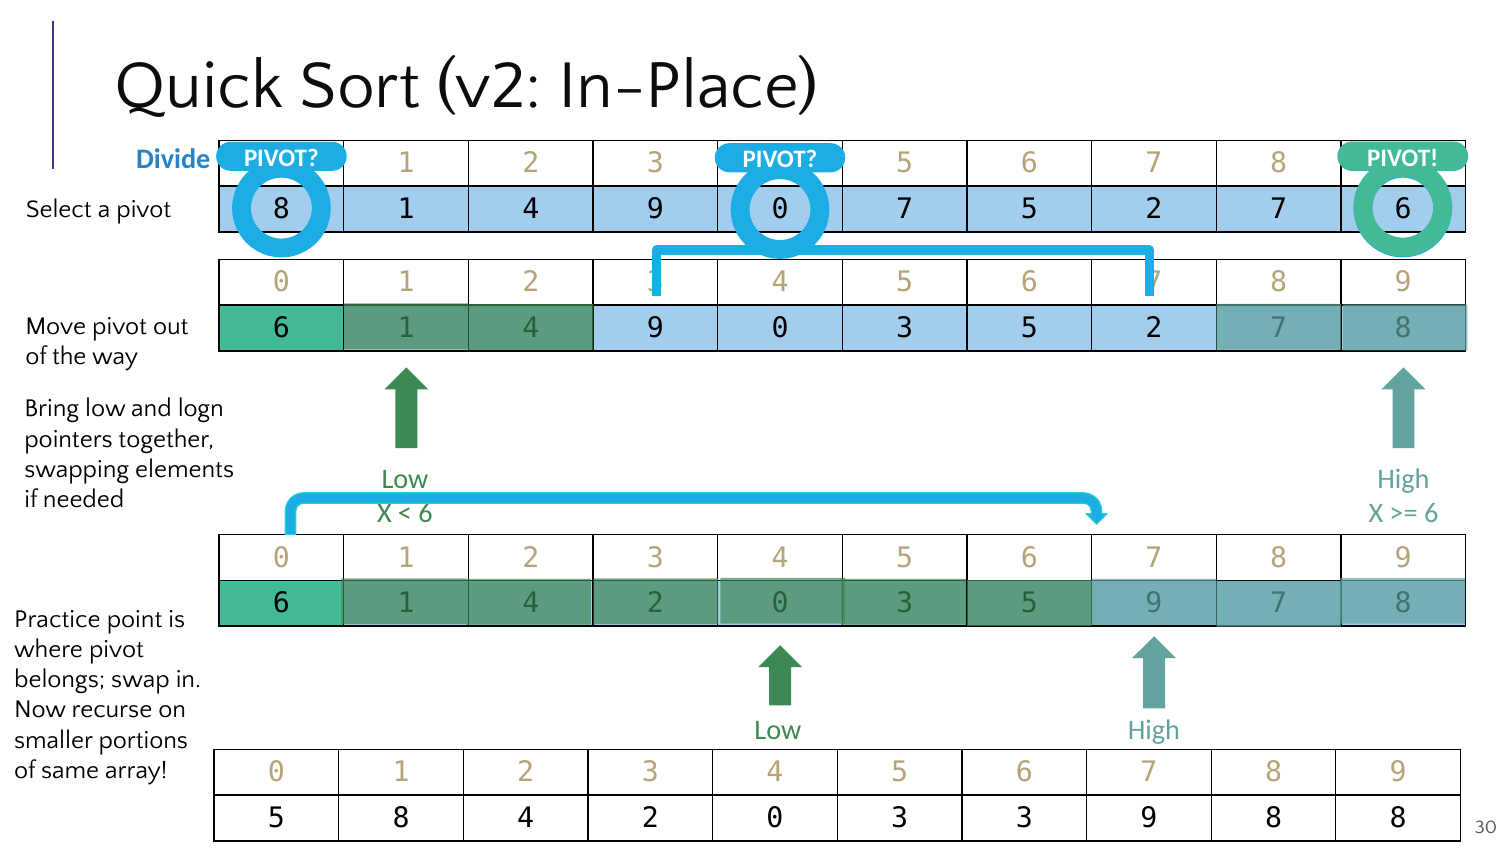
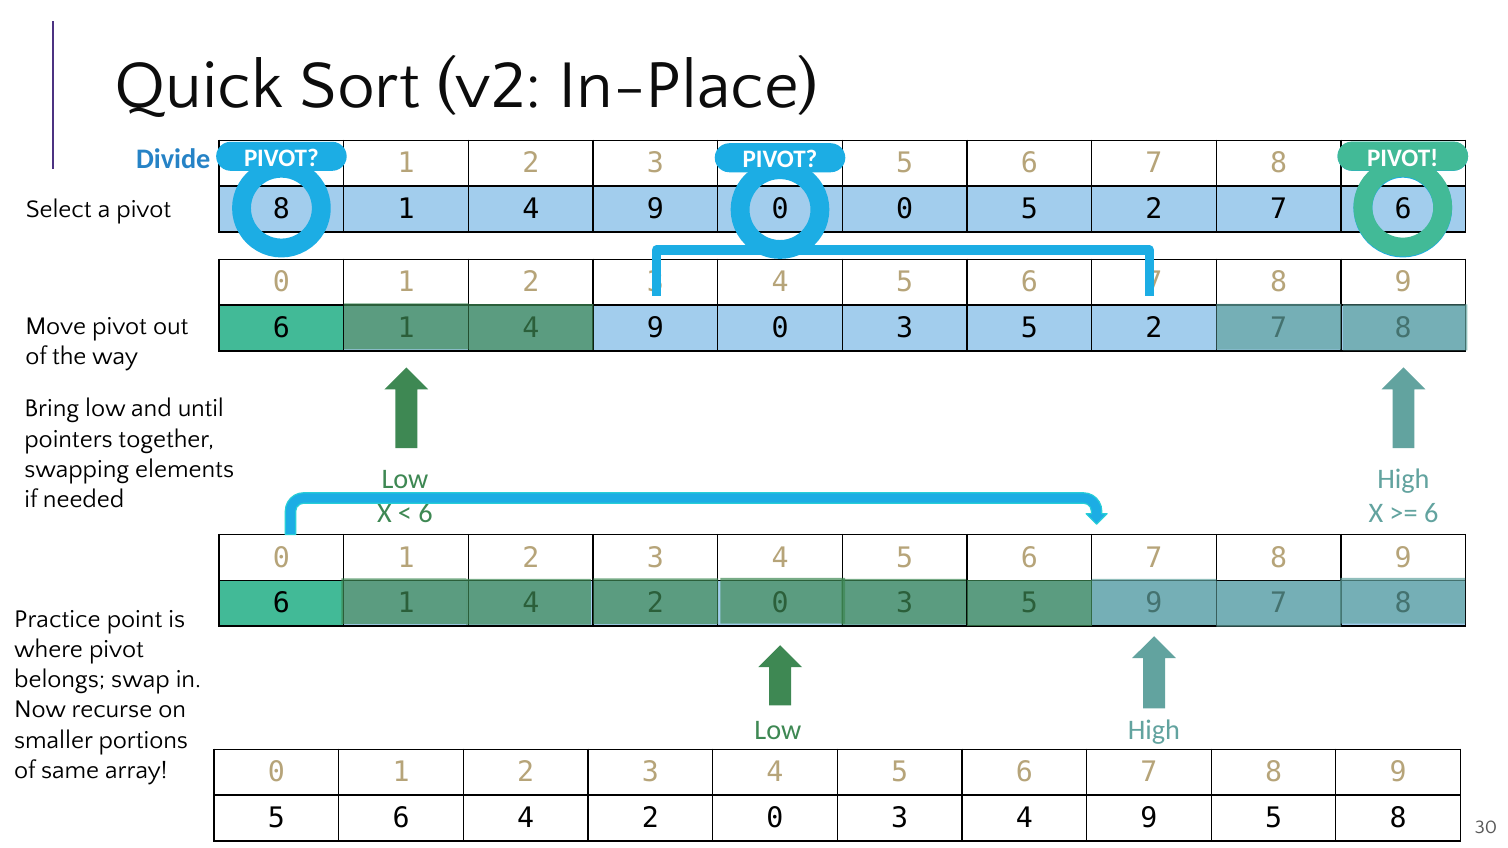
0 7: 7 -> 0 (905, 209)
logn: logn -> until (201, 409)
8: 8 -> 6 (401, 819)
0 3 3: 3 -> 4 (1024, 819)
8: 8 -> 5 (1274, 819)
